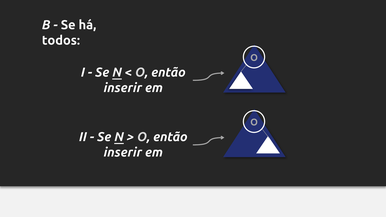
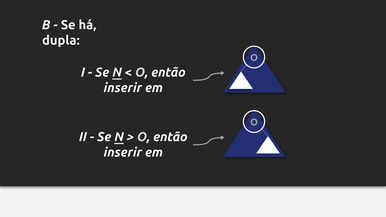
todos: todos -> dupla (61, 40)
